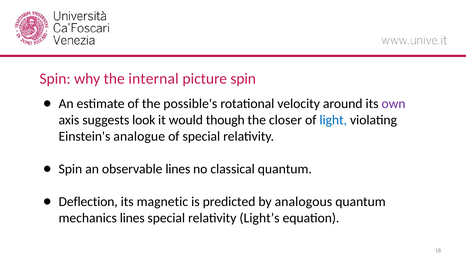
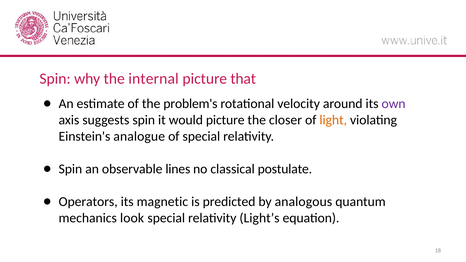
picture spin: spin -> that (243, 79)
possible's: possible's -> problem's (190, 104)
suggests look: look -> spin (144, 120)
would though: though -> picture (225, 120)
light colour: blue -> orange (333, 120)
classical quantum: quantum -> postulate (285, 169)
Deflection: Deflection -> Operators (88, 202)
mechanics lines: lines -> look (132, 218)
